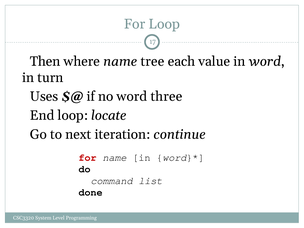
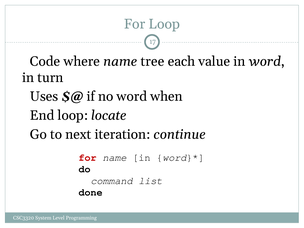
Then: Then -> Code (45, 61)
three: three -> when (167, 97)
